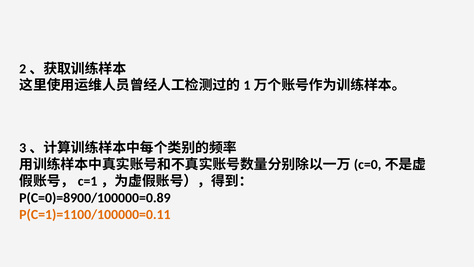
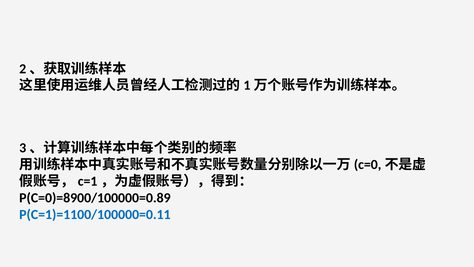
P(C=1)=1100/100000=0.11 colour: orange -> blue (95, 214)
